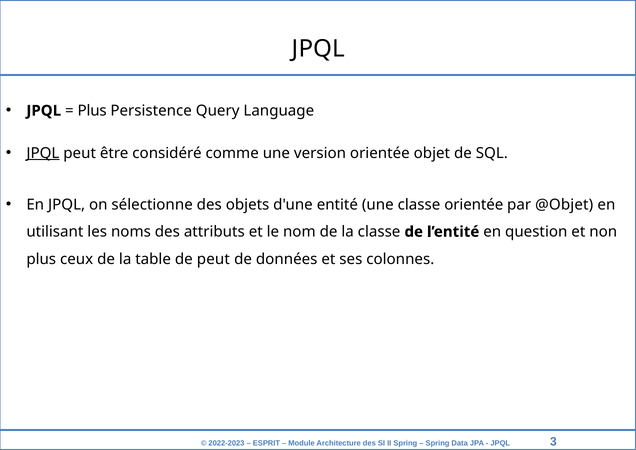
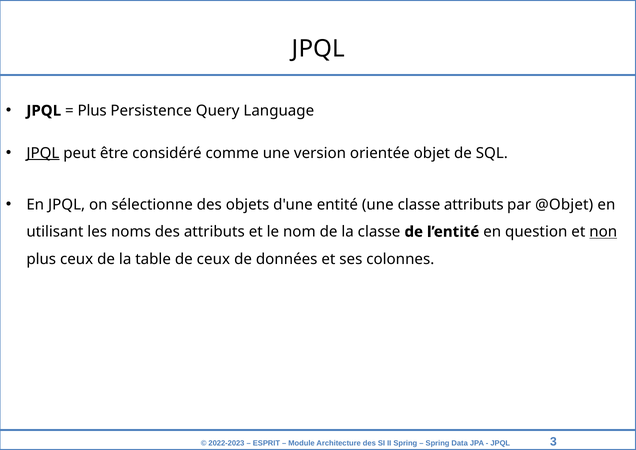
classe orientée: orientée -> attributs (474, 204)
non underline: none -> present (603, 232)
de peut: peut -> ceux (213, 259)
